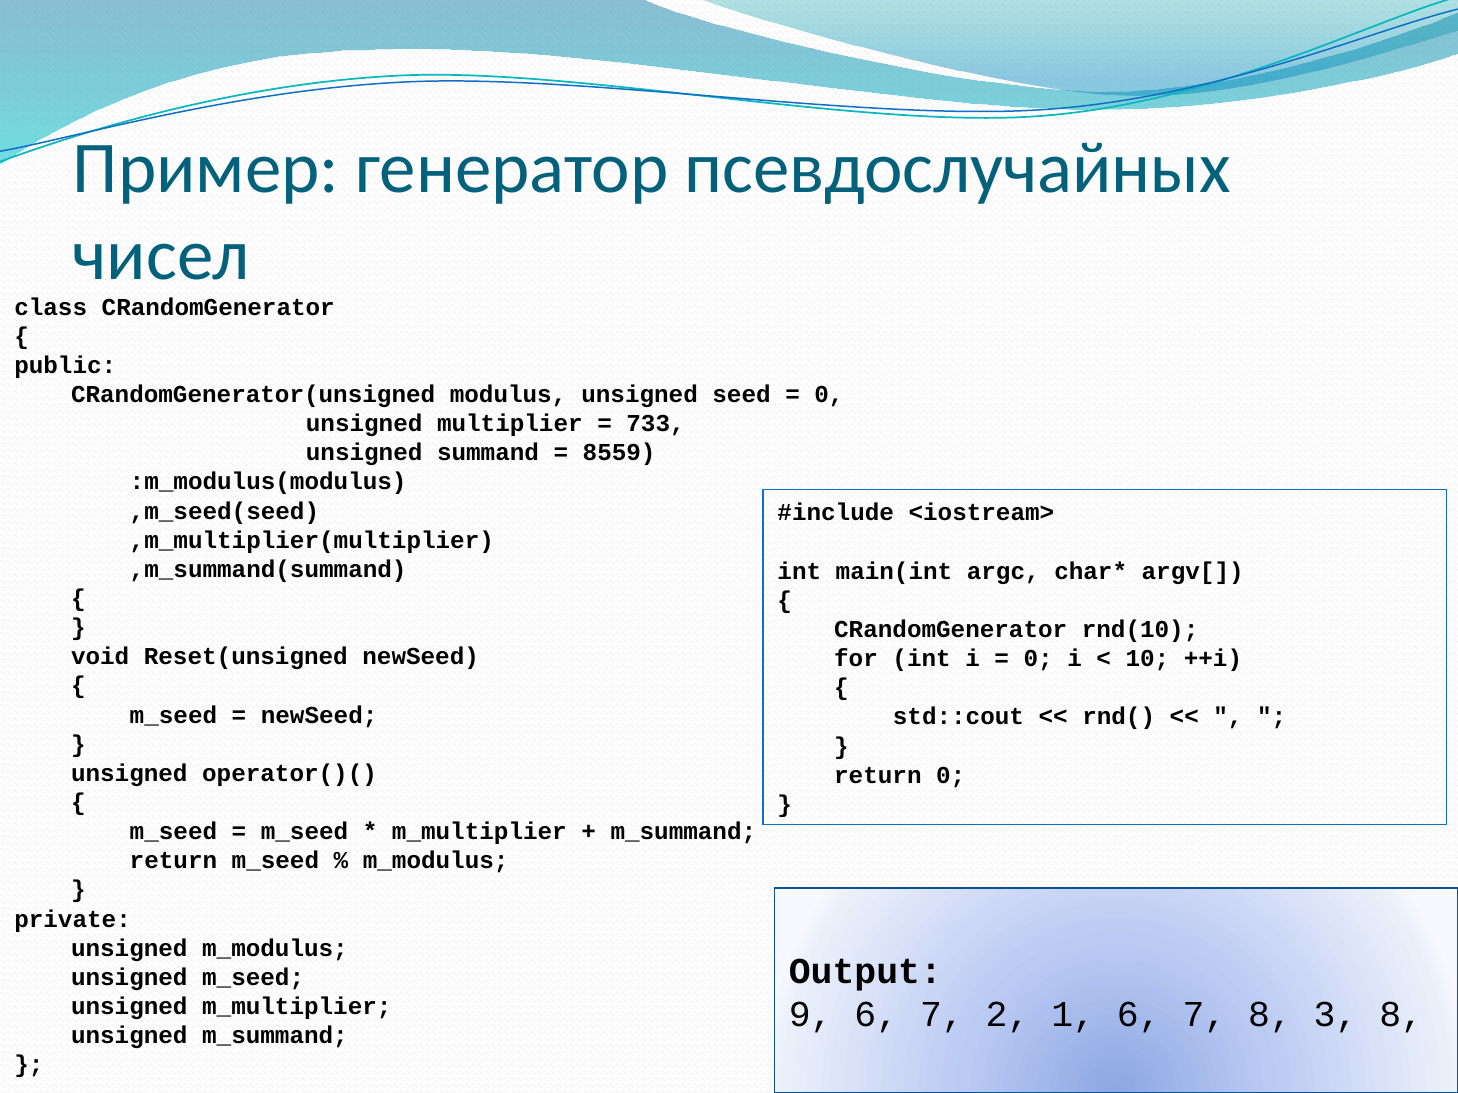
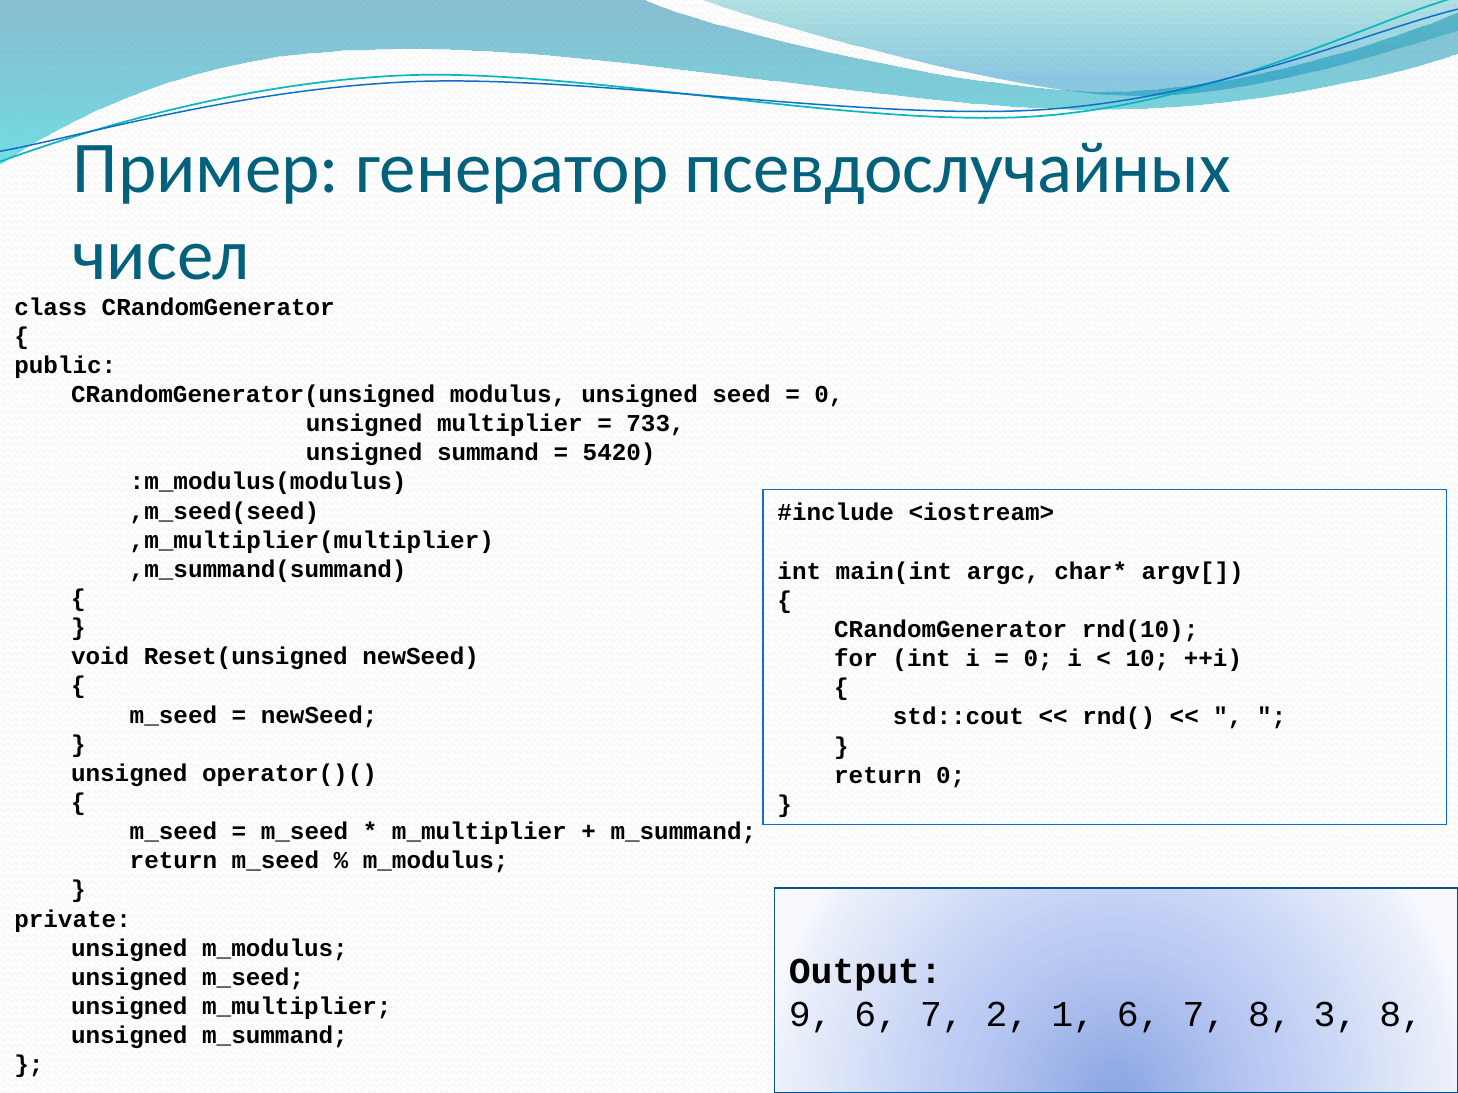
8559: 8559 -> 5420 (619, 453)
